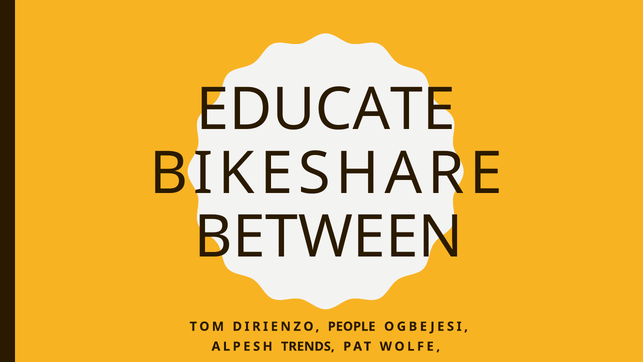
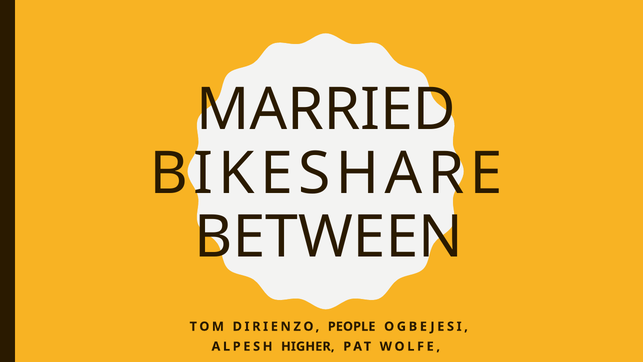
EDUCATE: EDUCATE -> MARRIED (326, 110)
TRENDS: TRENDS -> HIGHER (308, 346)
